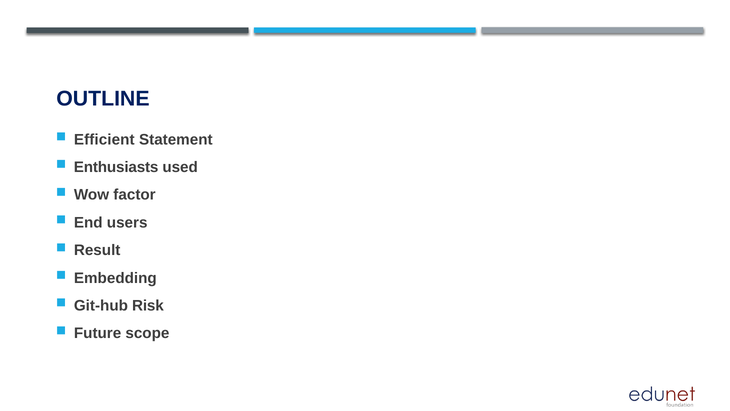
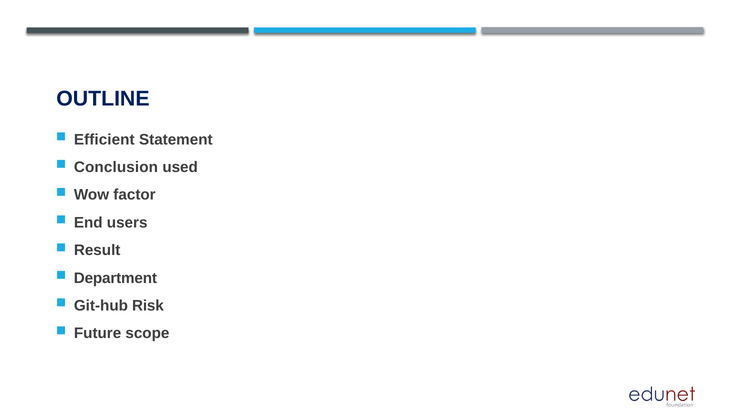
Enthusiasts: Enthusiasts -> Conclusion (116, 167)
Embedding: Embedding -> Department (115, 278)
